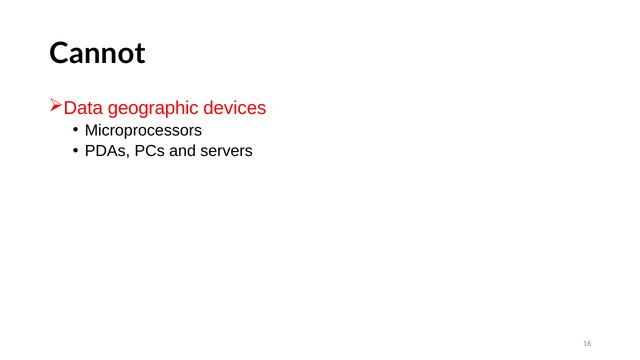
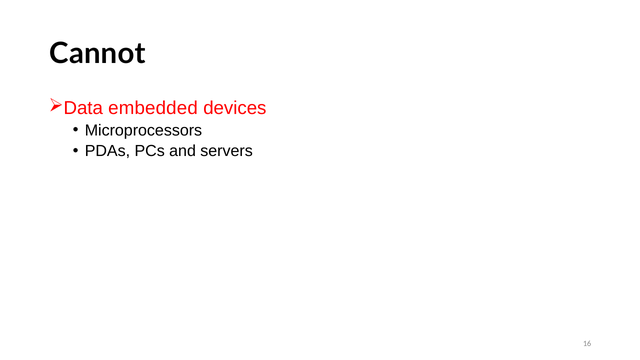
geographic: geographic -> embedded (153, 108)
